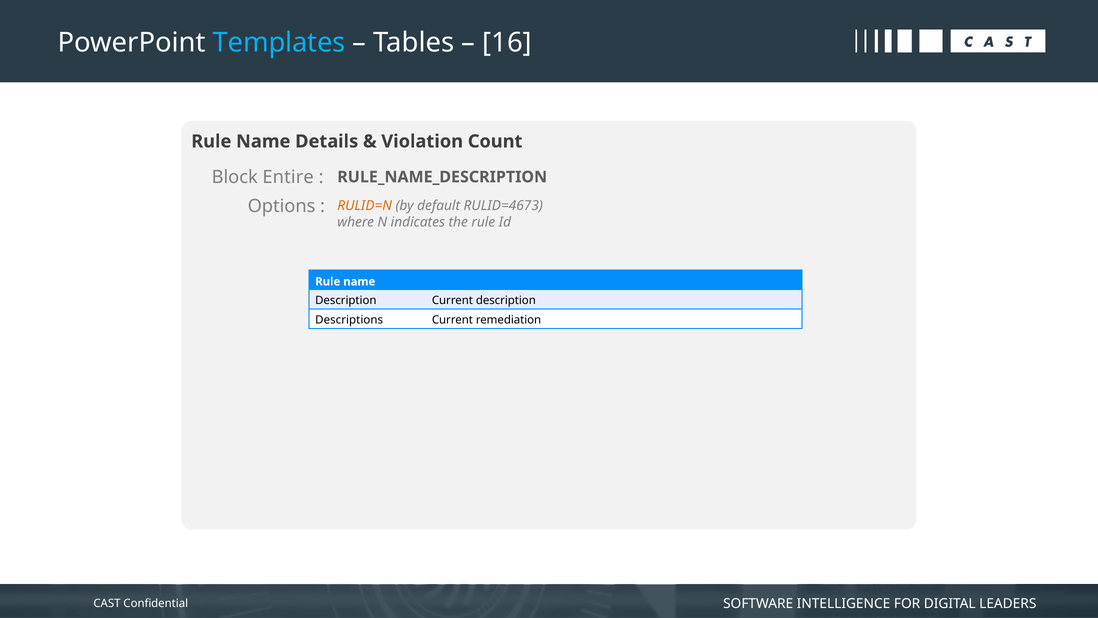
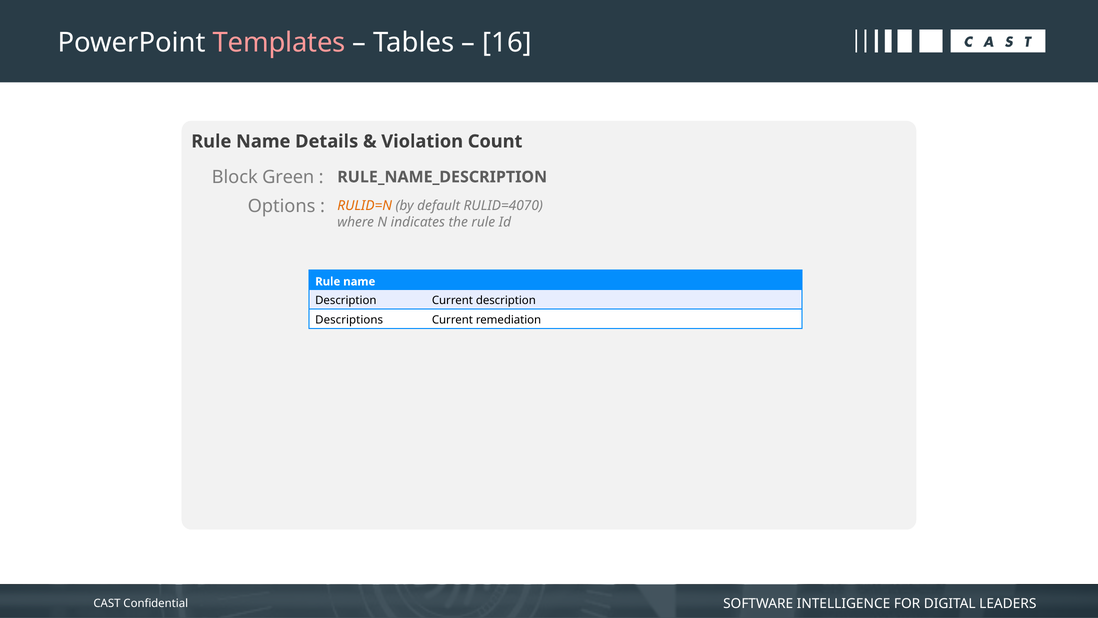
Templates colour: light blue -> pink (279, 43)
Entire: Entire -> Green (288, 177)
RULID=4673: RULID=4673 -> RULID=4070 (503, 206)
